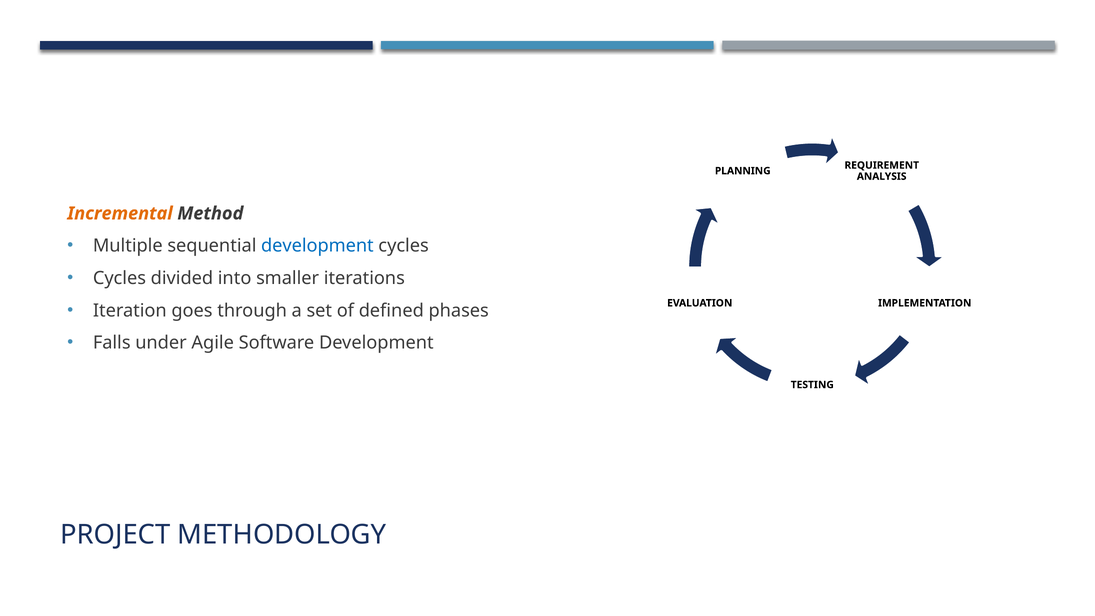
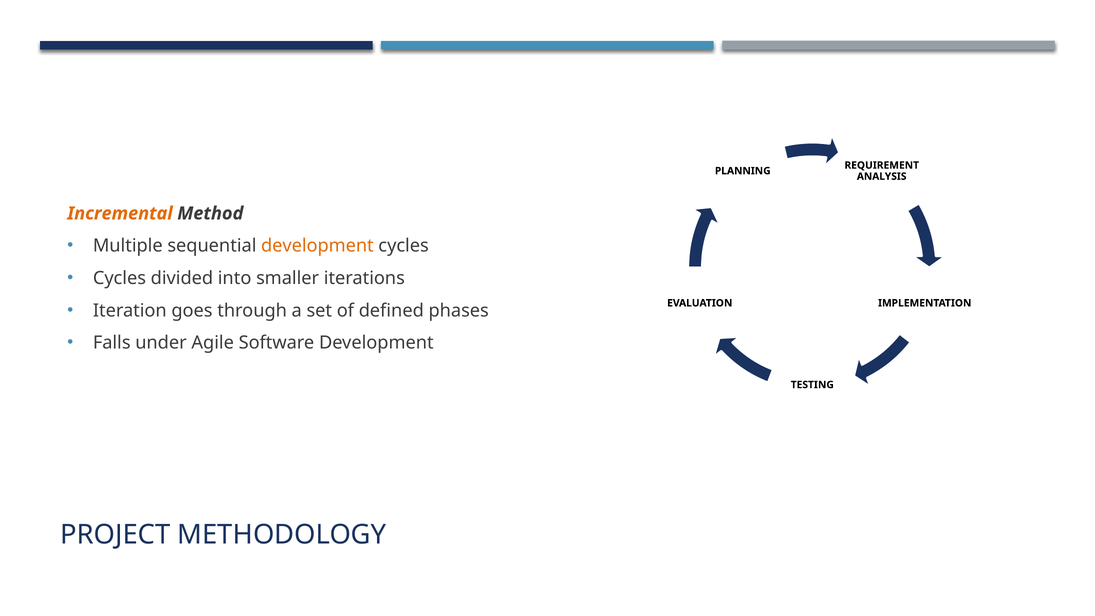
development colour: blue -> orange (317, 246)
